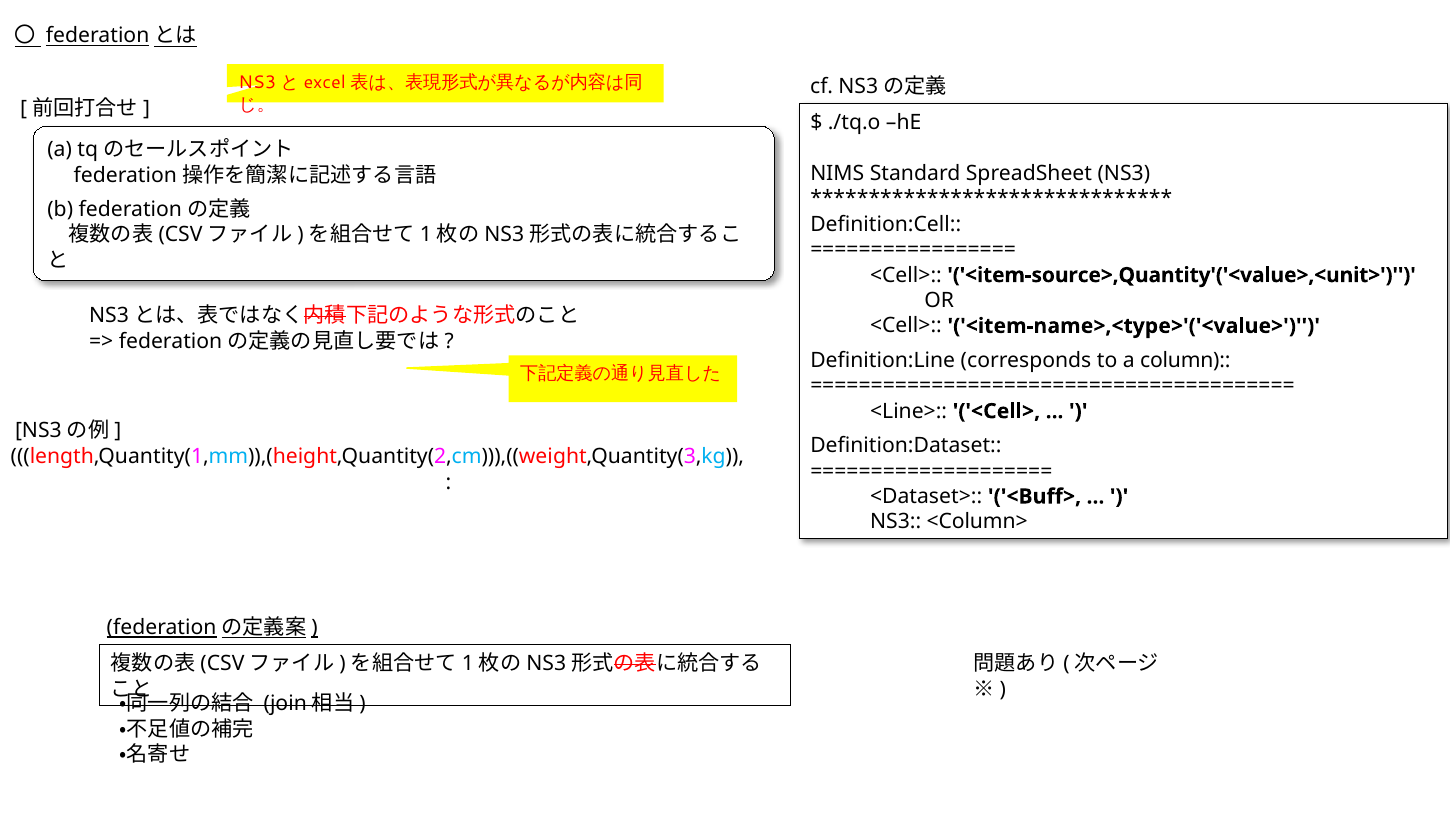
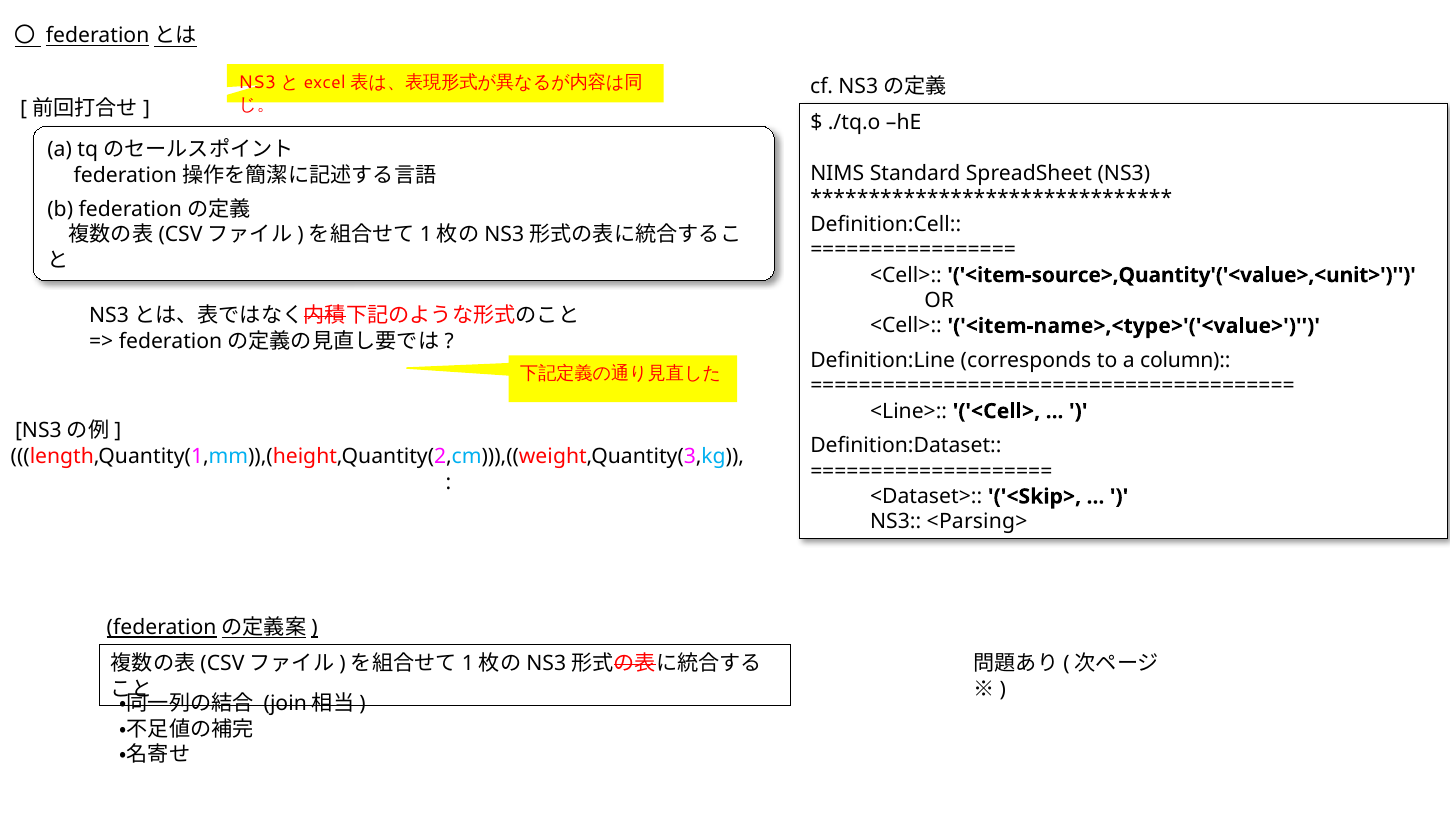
<Buff>: <Buff> -> <Skip> (1035, 496)
<Column>: <Column> -> <Parsing> (977, 522)
